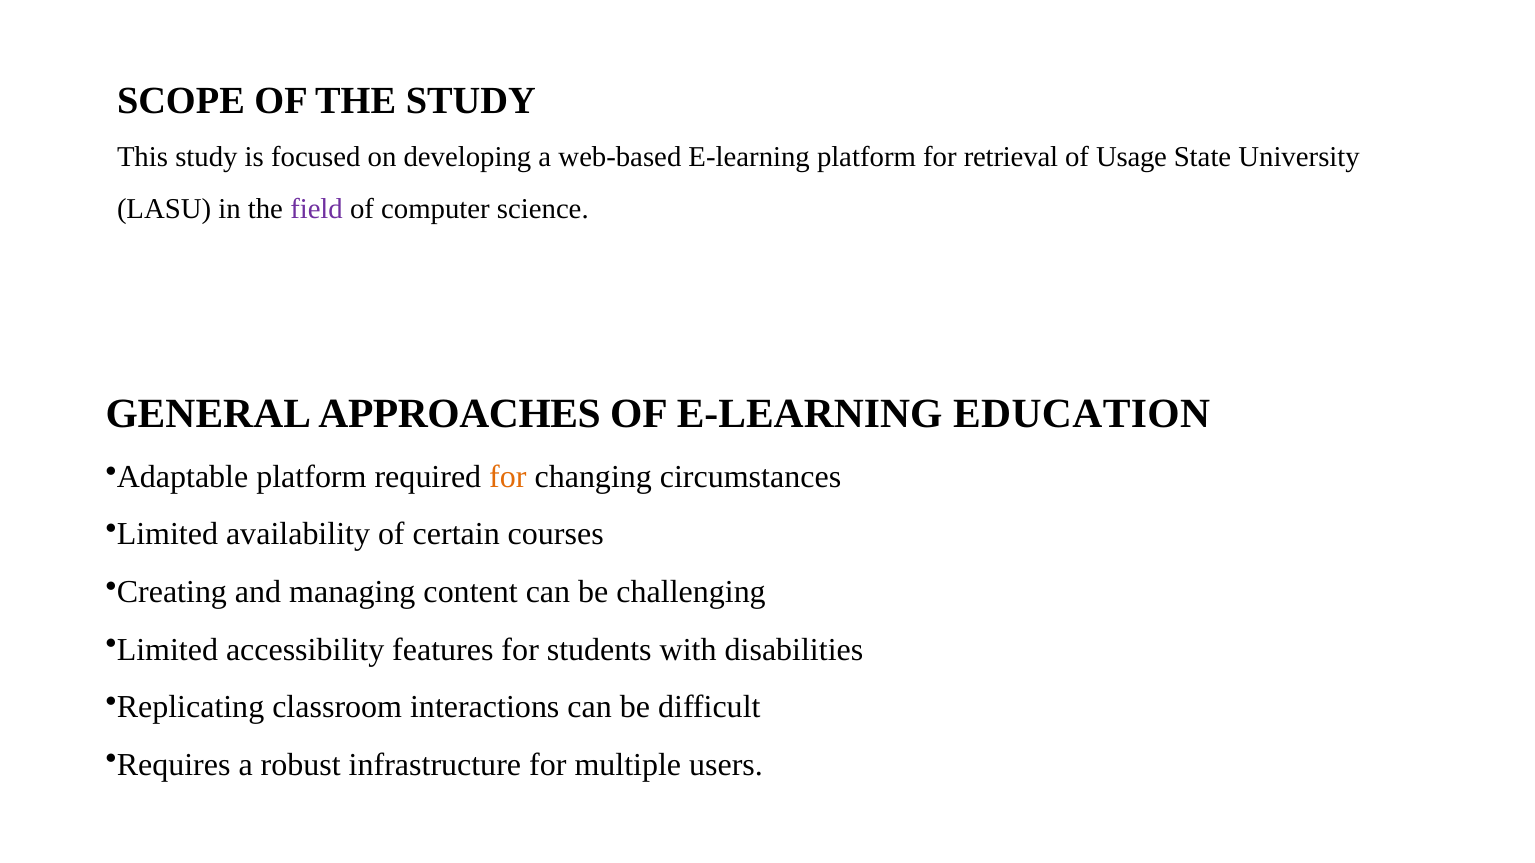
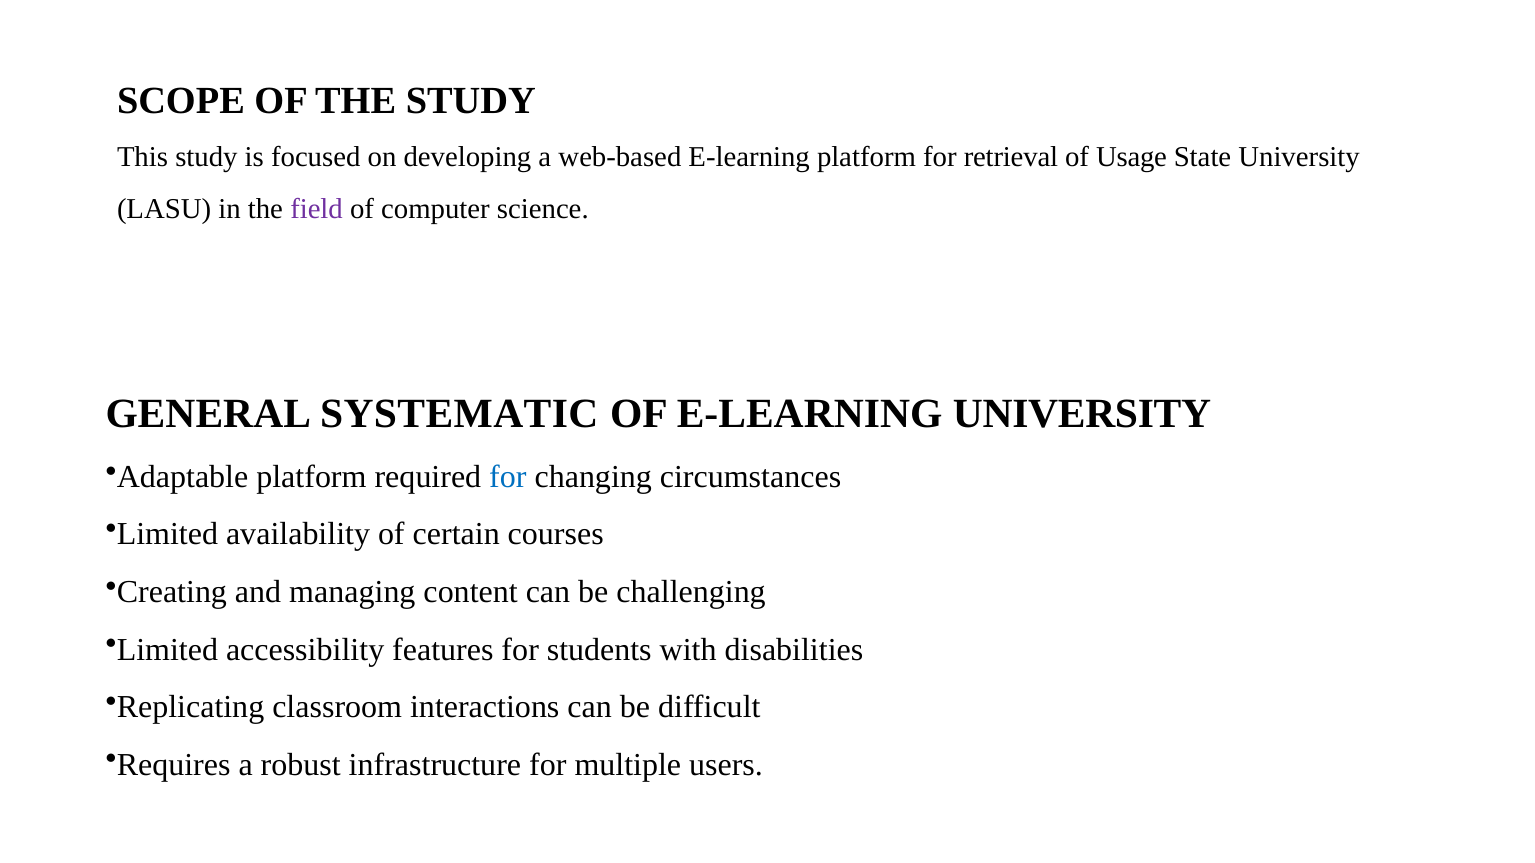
APPROACHES: APPROACHES -> SYSTEMATIC (459, 414)
E-LEARNING EDUCATION: EDUCATION -> UNIVERSITY (1082, 414)
for colour: orange -> blue (508, 477)
